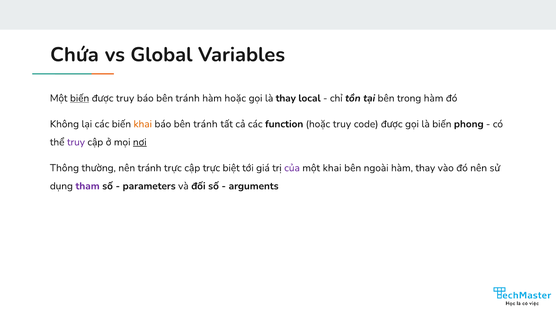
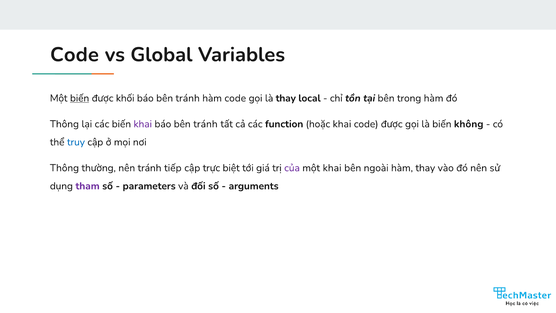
Chứa: Chứa -> Code (74, 55)
được truy: truy -> khối (125, 98)
hàm hoặc: hoặc -> code (235, 98)
Không: Không -> Thông (64, 124)
khai colour: orange -> purple (143, 124)
hoặc truy: truy -> khai (342, 124)
phong: phong -> không (469, 124)
truy colour: purple -> blue (76, 142)
nơi underline: present -> none (140, 142)
tránh trực: trực -> tiếp (173, 168)
